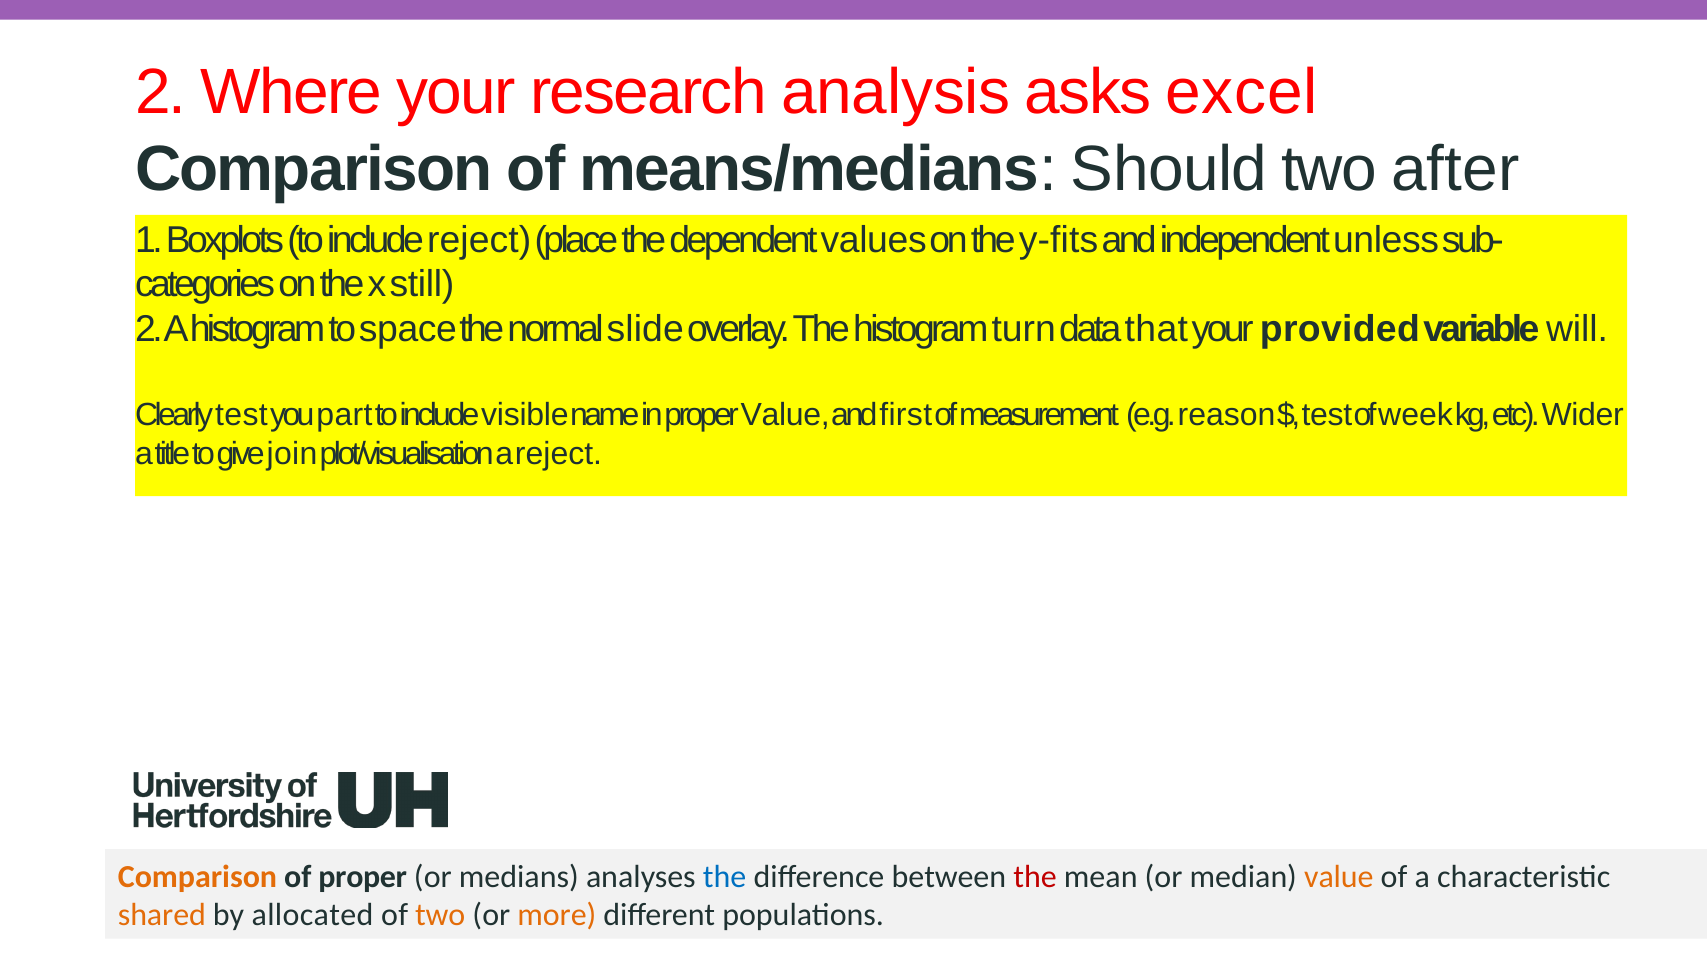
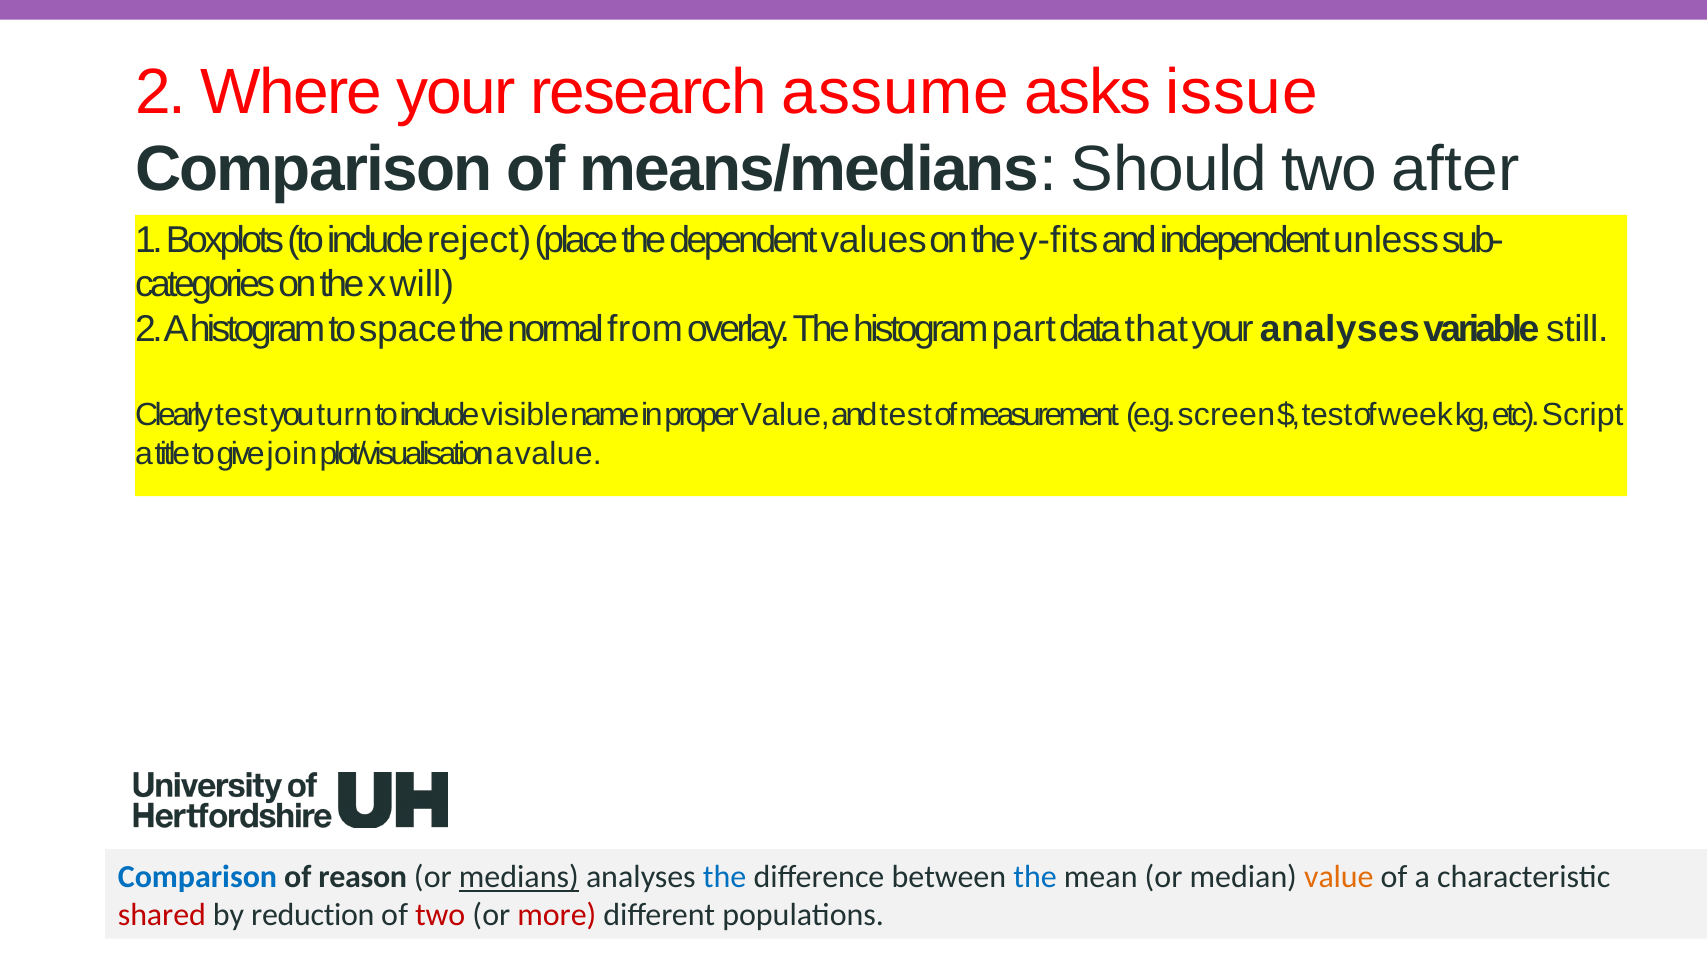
analysis: analysis -> assume (896, 92)
excel: excel -> issue (1242, 92)
still: still -> will (422, 285)
slide: slide -> from (645, 329)
turn: turn -> part (1024, 329)
your provided: provided -> analyses (1340, 329)
will: will -> still (1577, 329)
part: part -> turn (344, 415)
and first: first -> test (906, 415)
reason: reason -> screen (1226, 415)
Wider: Wider -> Script (1583, 415)
a reject: reject -> value (558, 454)
Comparison colour: orange -> blue (197, 877)
of proper: proper -> reason (363, 877)
medians underline: none -> present (519, 877)
the colour: red -> blue (1035, 877)
shared colour: orange -> red (162, 916)
allocated: allocated -> reduction (313, 916)
two colour: orange -> red (440, 916)
more colour: orange -> red (557, 916)
